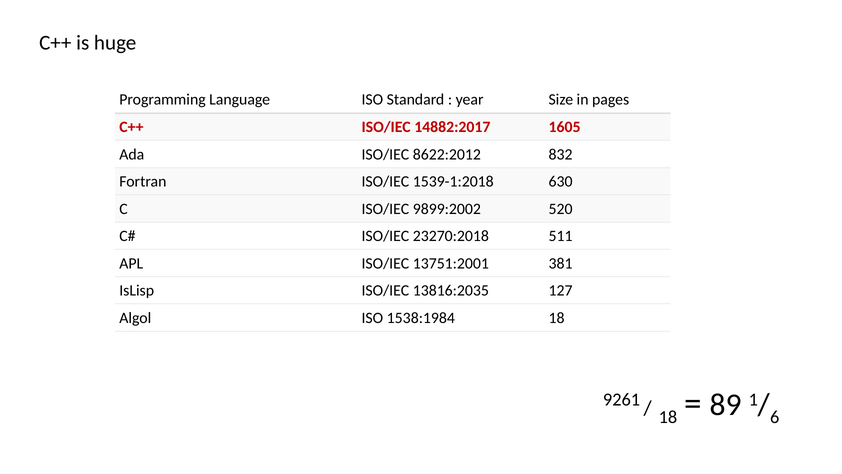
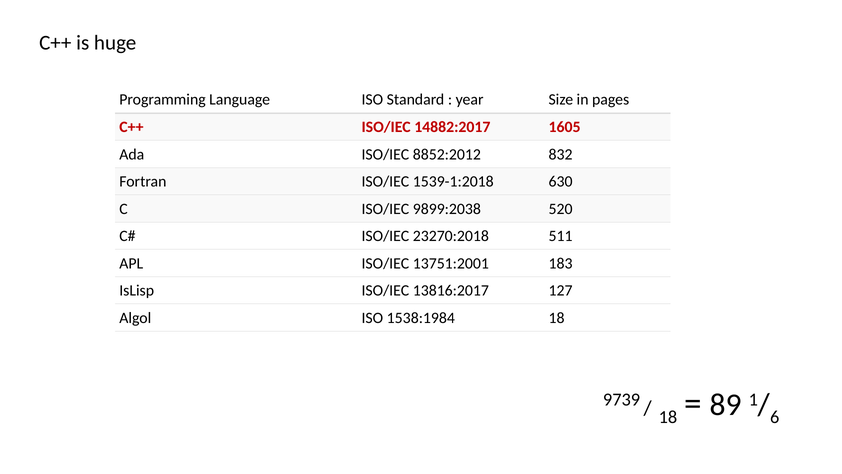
8622:2012: 8622:2012 -> 8852:2012 (447, 154)
9899:2002: 9899:2002 -> 9899:2038 (447, 209)
381: 381 -> 183 (561, 263)
13816:2035: 13816:2035 -> 13816:2017 (451, 290)
9261: 9261 -> 9739 (622, 399)
